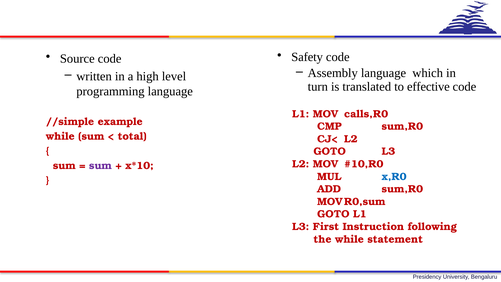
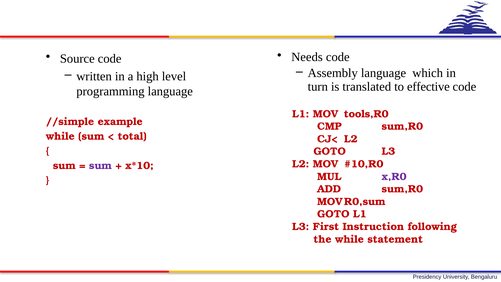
Safety: Safety -> Needs (307, 57)
calls,R0: calls,R0 -> tools,R0 (366, 114)
x,R0 colour: blue -> purple (394, 176)
